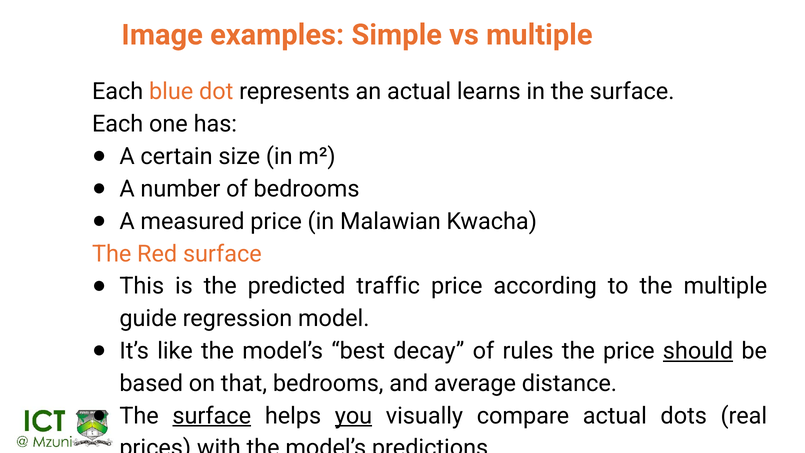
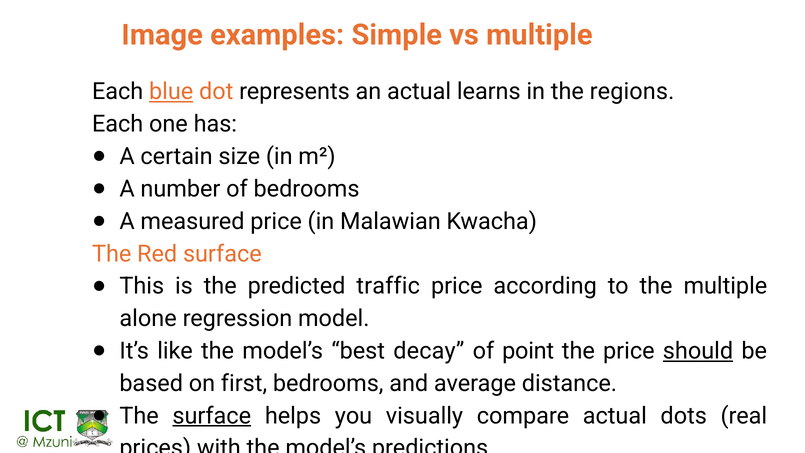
blue underline: none -> present (171, 92)
in the surface: surface -> regions (632, 92)
guide: guide -> alone (148, 318)
rules: rules -> point (528, 351)
that: that -> first (244, 383)
you underline: present -> none (353, 416)
